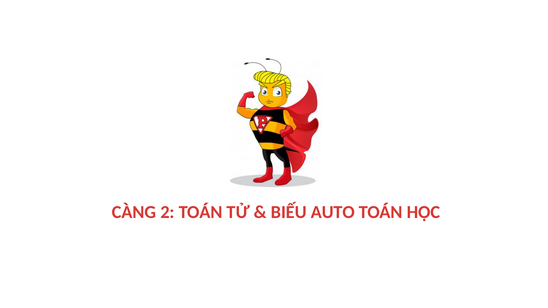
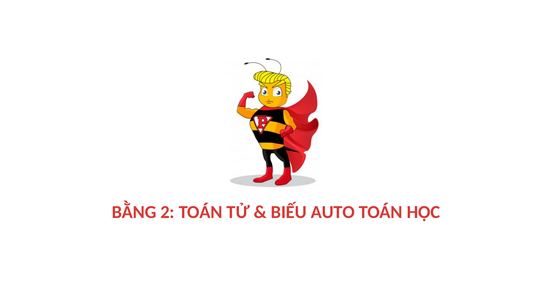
CÀNG: CÀNG -> BẰNG (134, 212)
